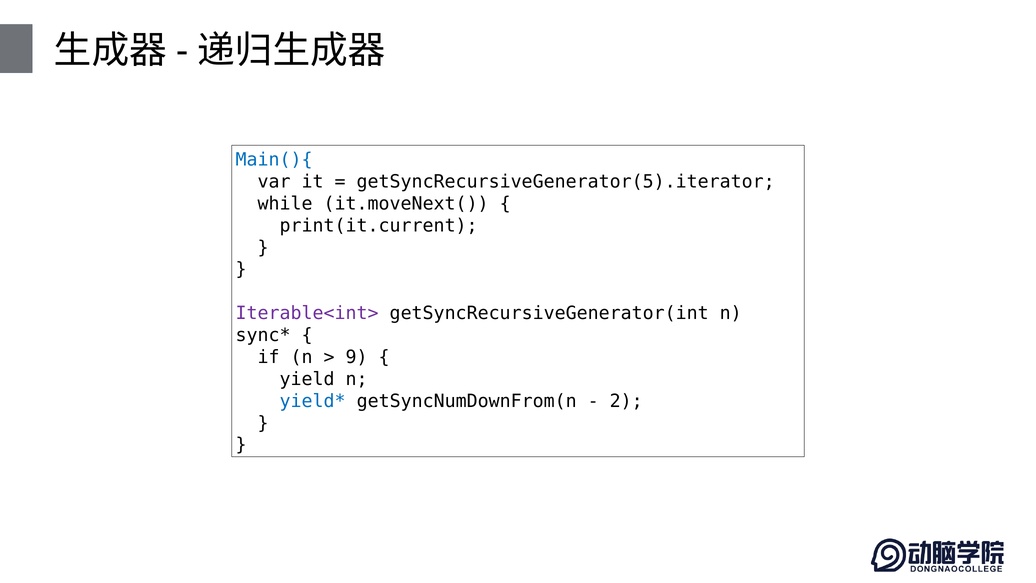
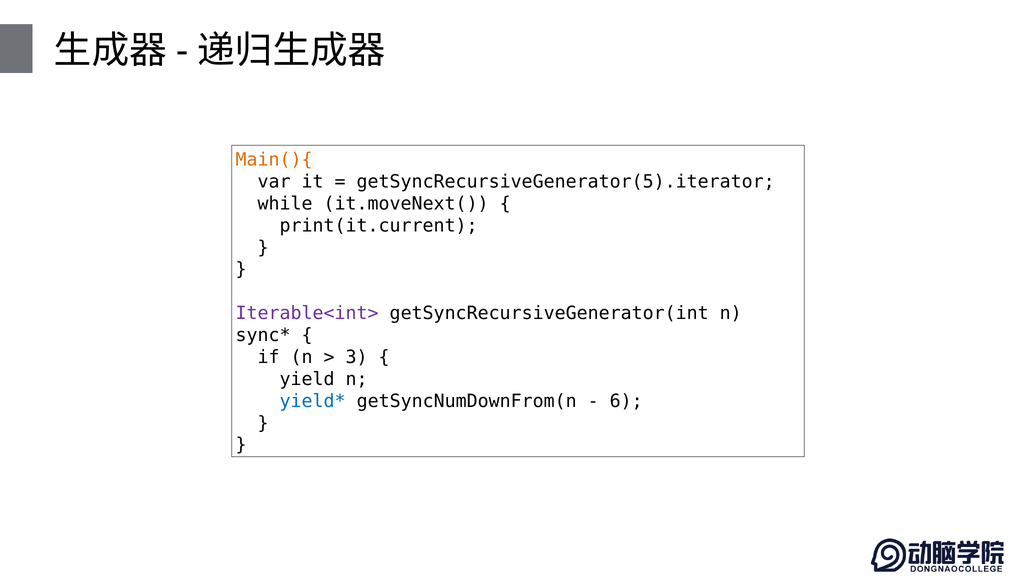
Main(){ colour: blue -> orange (274, 160)
9: 9 -> 3 (357, 357)
2: 2 -> 6 (626, 401)
